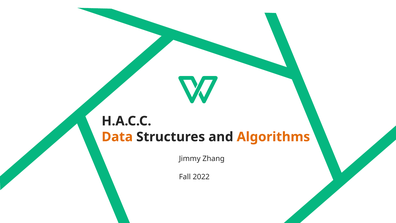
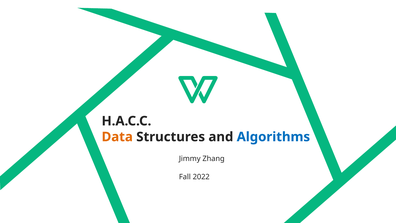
Algorithms colour: orange -> blue (273, 137)
